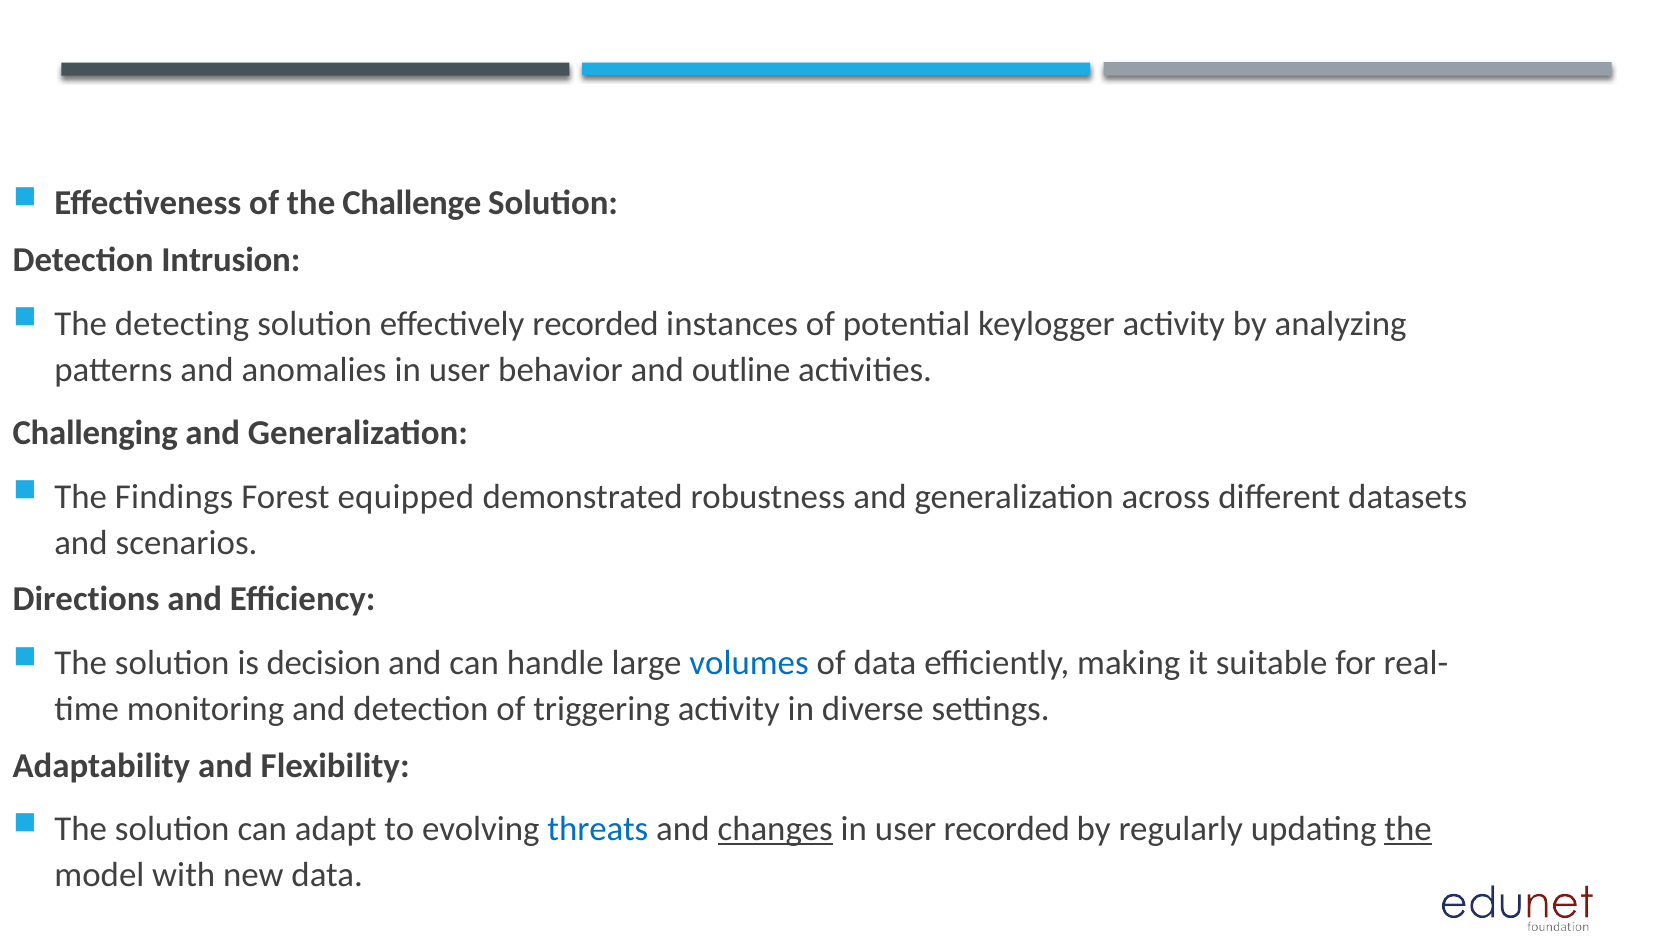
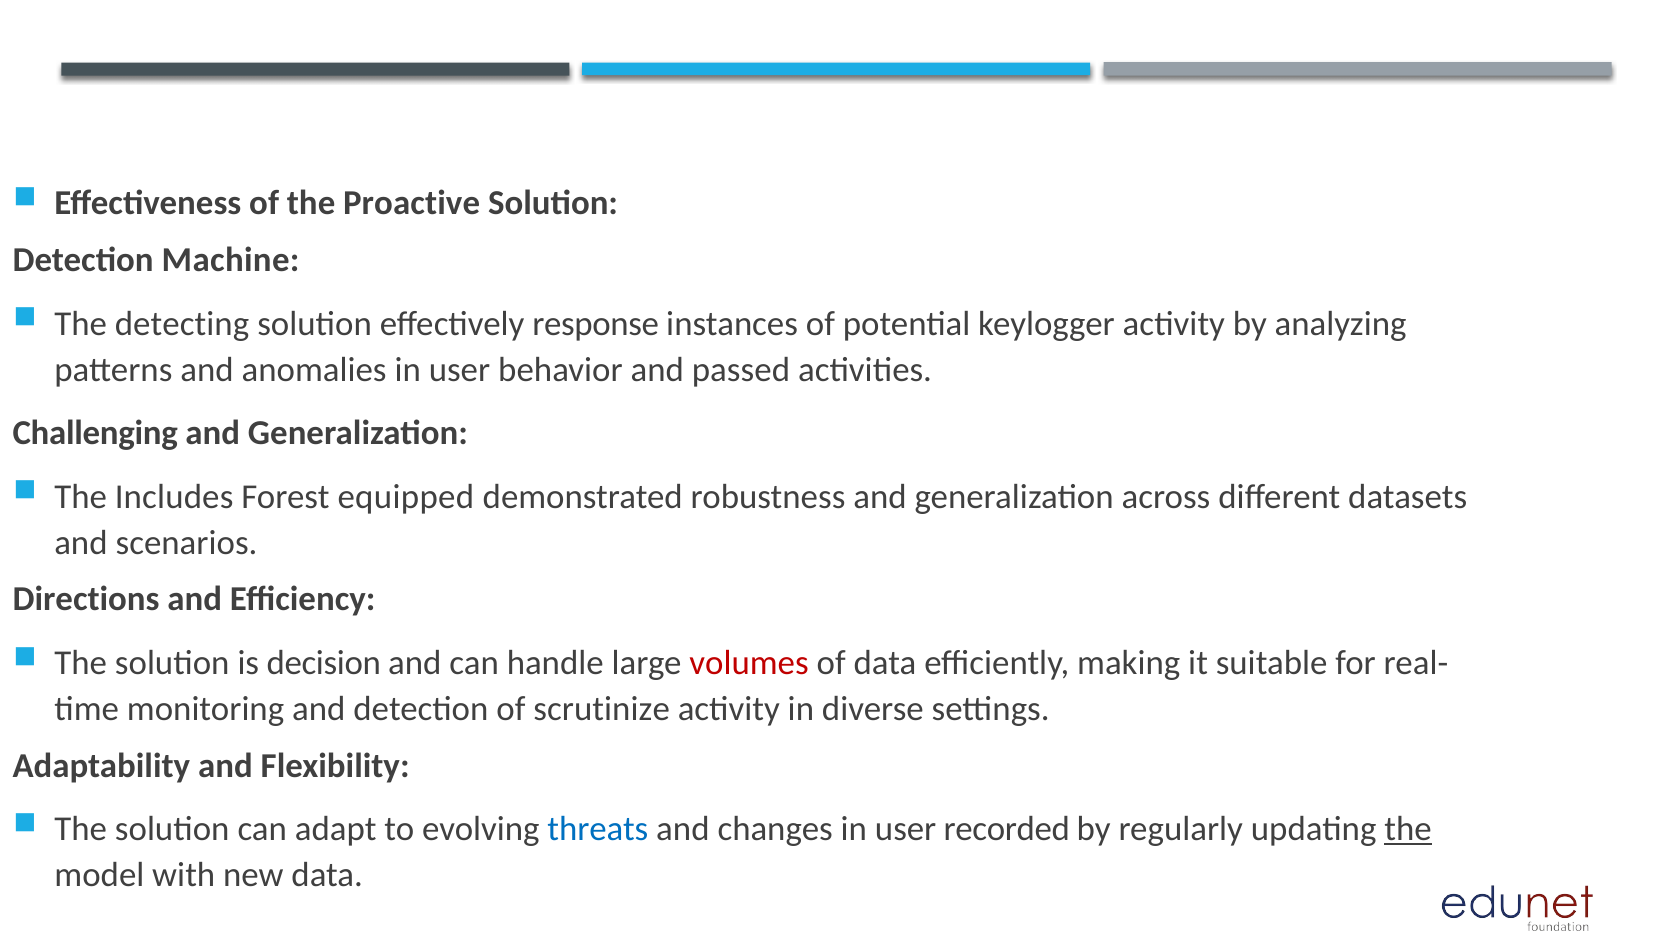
Challenge: Challenge -> Proactive (412, 203)
Intrusion: Intrusion -> Machine (231, 260)
effectively recorded: recorded -> response (596, 324)
outline: outline -> passed (741, 370)
Findings: Findings -> Includes (174, 497)
volumes colour: blue -> red (749, 663)
triggering: triggering -> scrutinize (602, 709)
changes underline: present -> none (775, 829)
